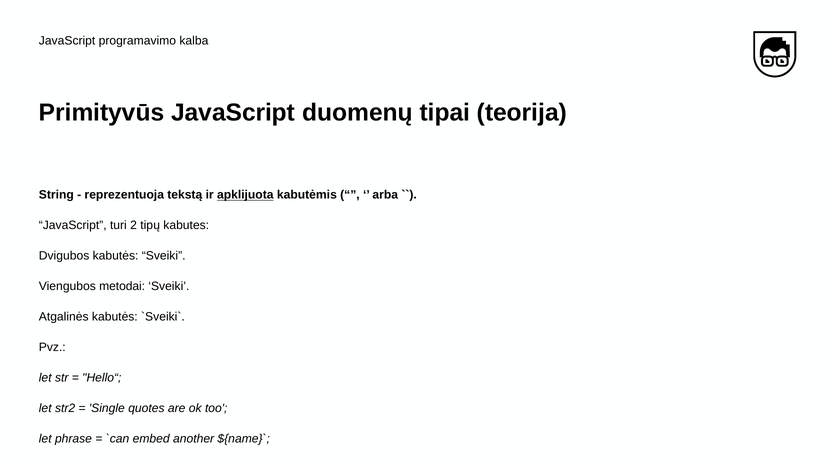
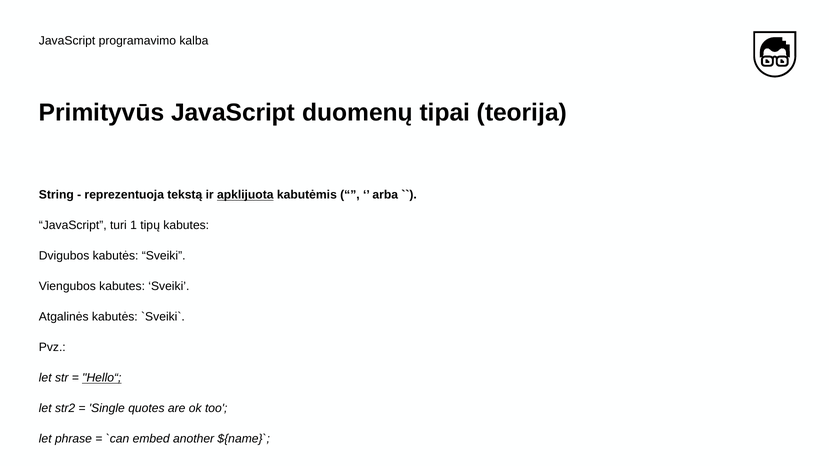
2: 2 -> 1 (134, 226)
Viengubos metodai: metodai -> kabutes (122, 287)
Hello“ underline: none -> present (102, 378)
